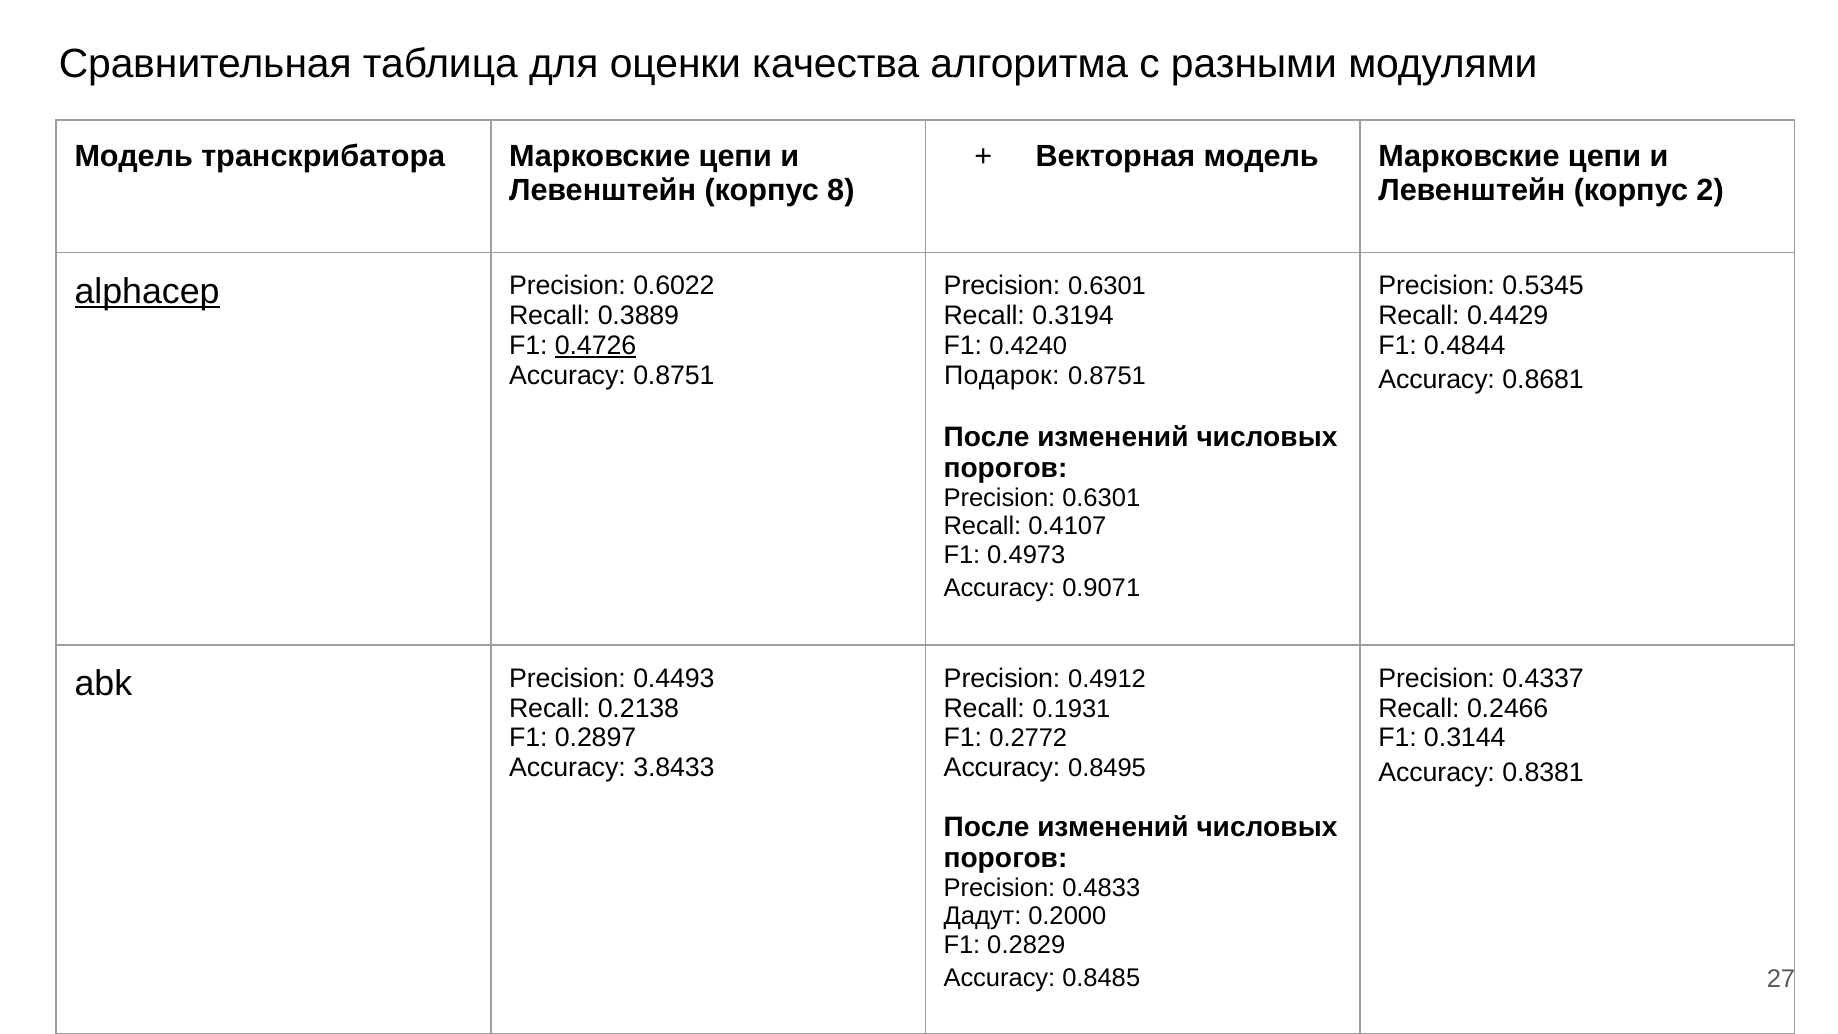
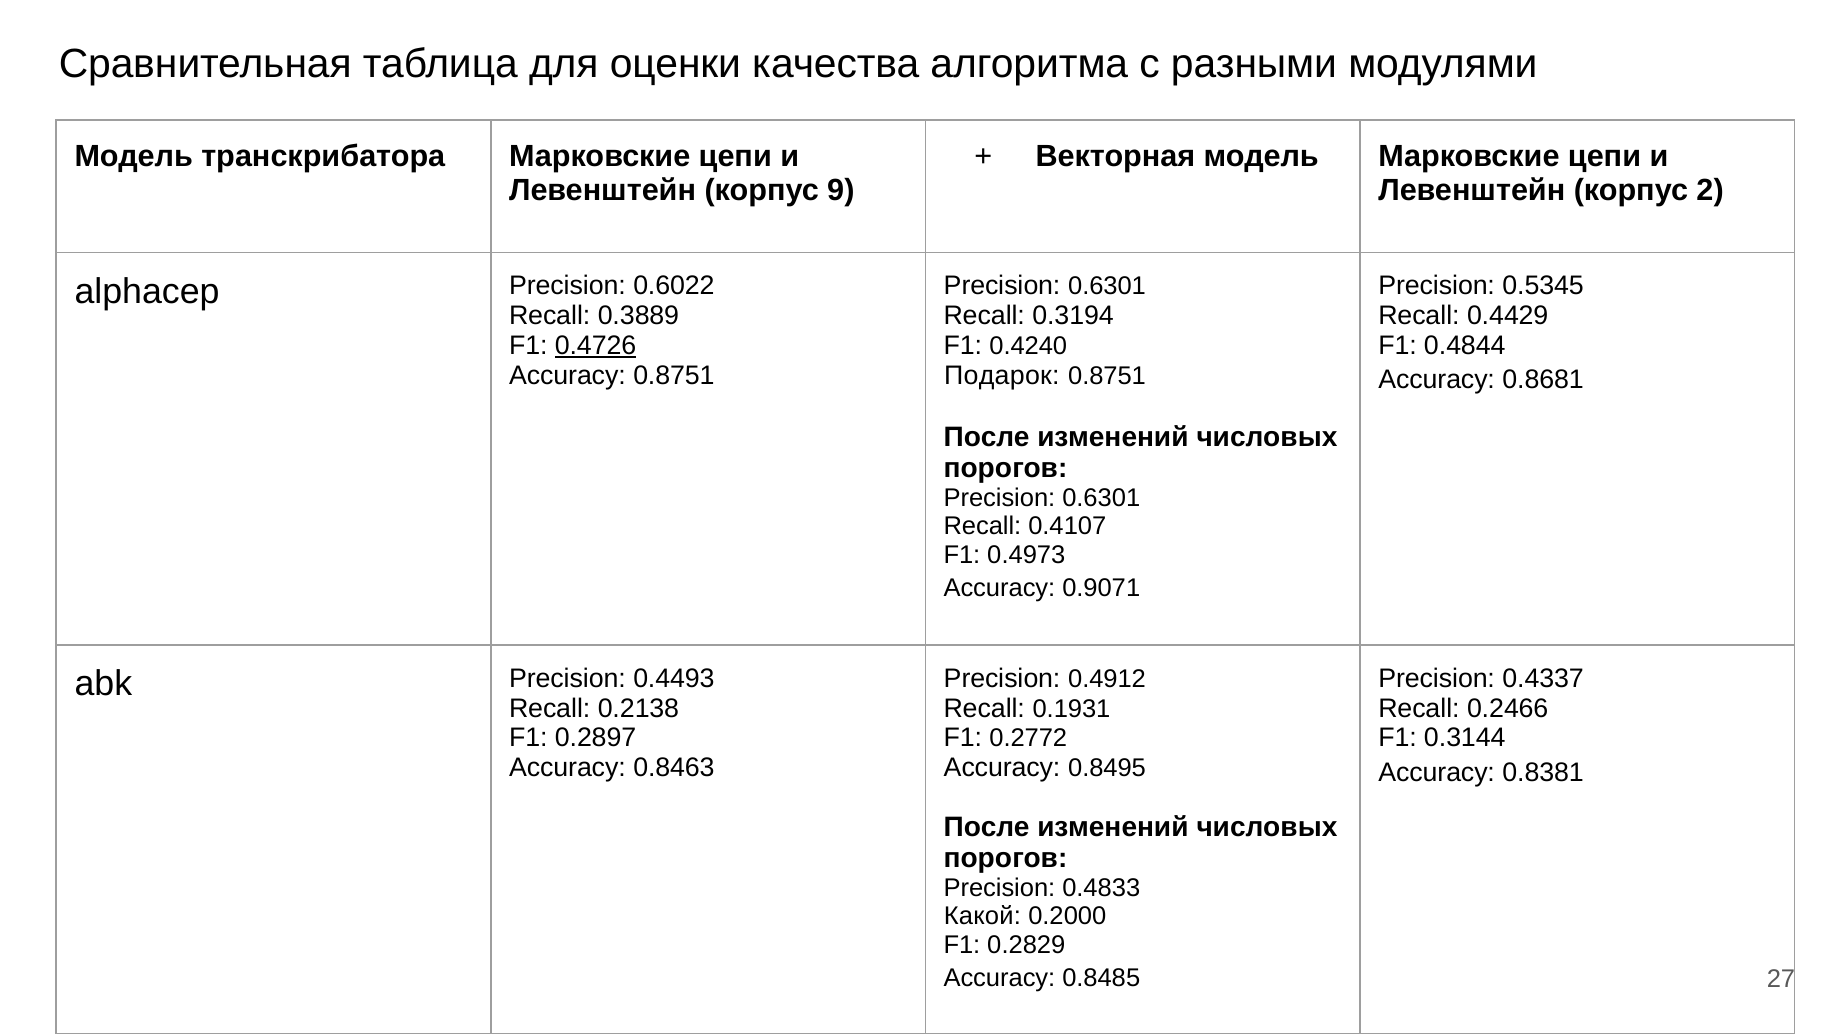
8: 8 -> 9 (841, 191)
alphacep underline: present -> none (147, 291)
3.8433: 3.8433 -> 0.8463 (674, 768)
Дадут: Дадут -> Какой (982, 916)
